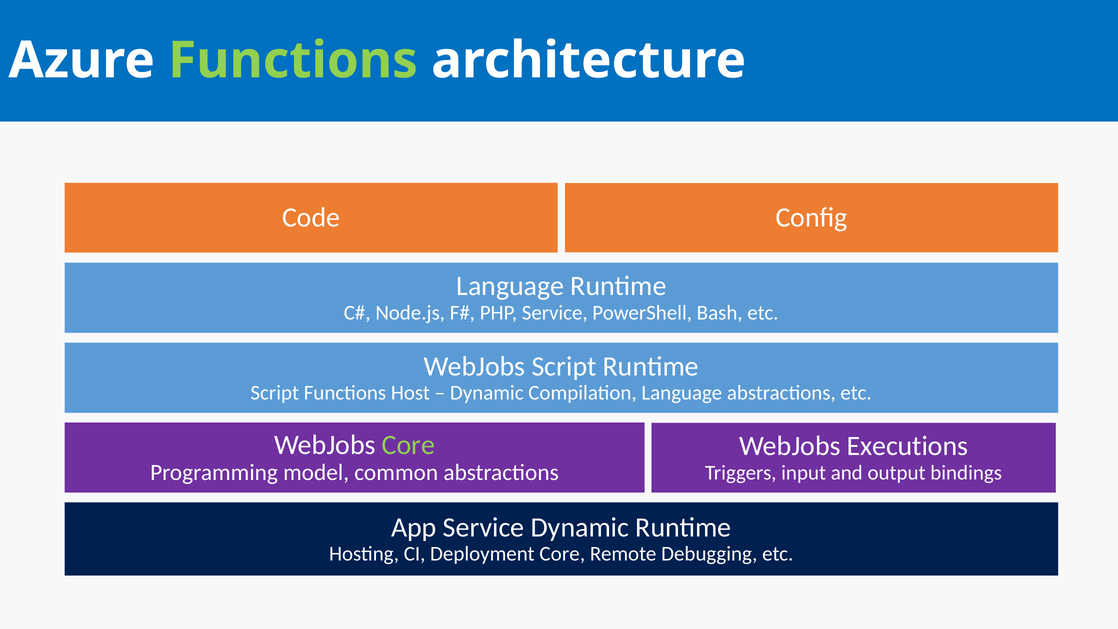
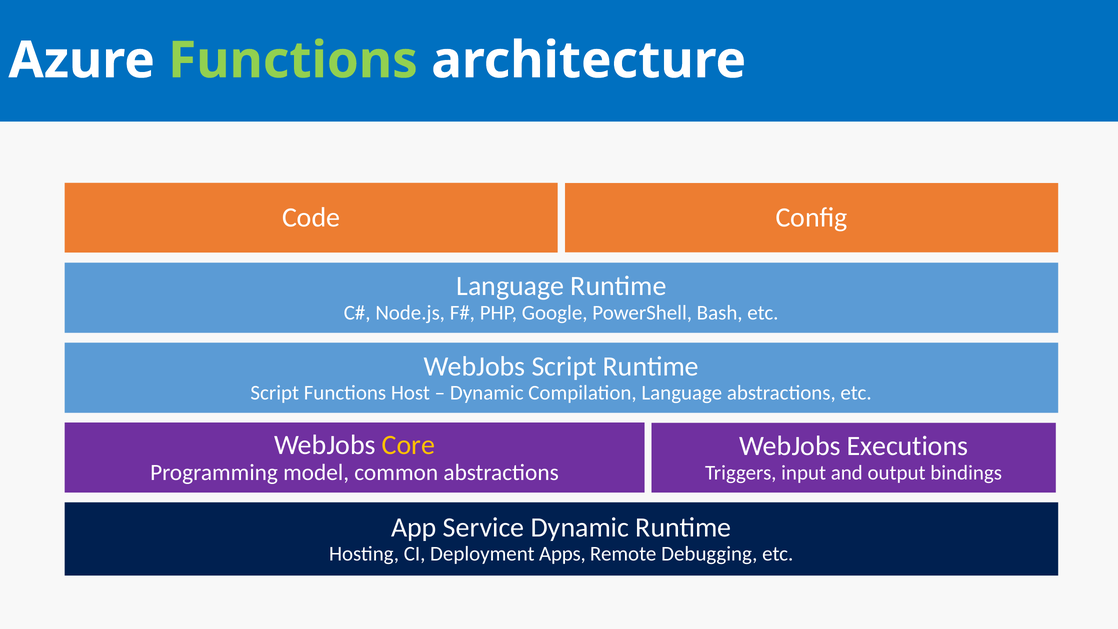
PHP Service: Service -> Google (555, 313)
Core colour: light green -> yellow (408, 445)
Deployment Core: Core -> Apps (562, 554)
